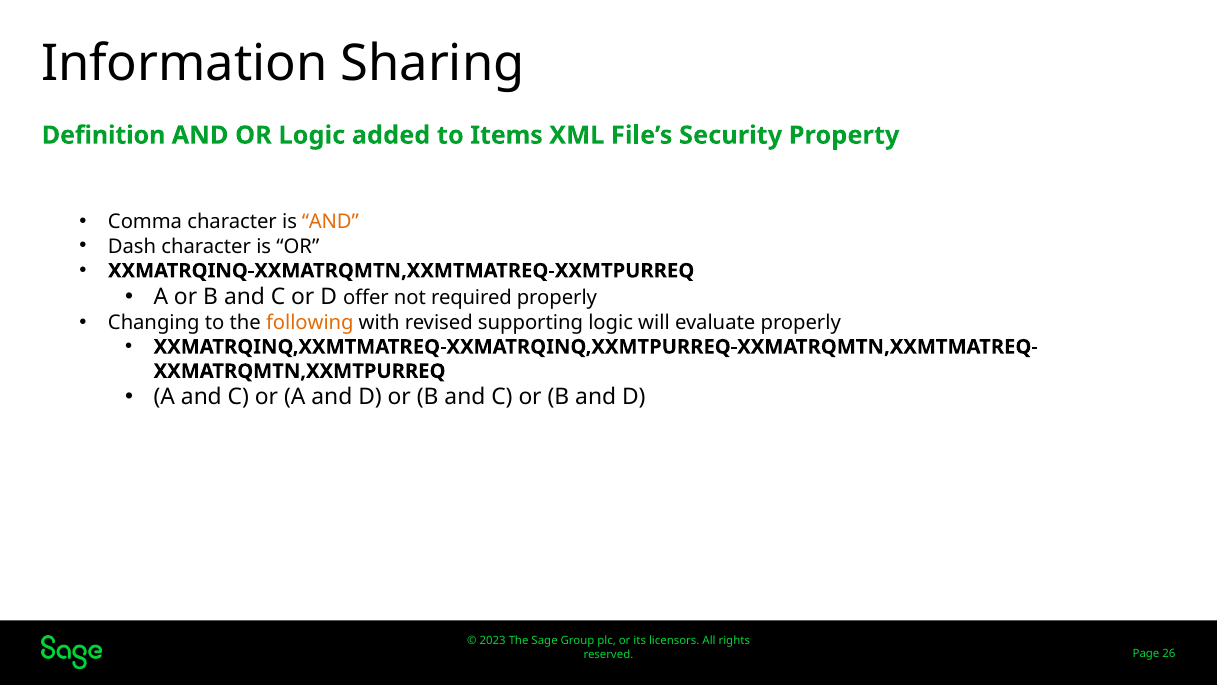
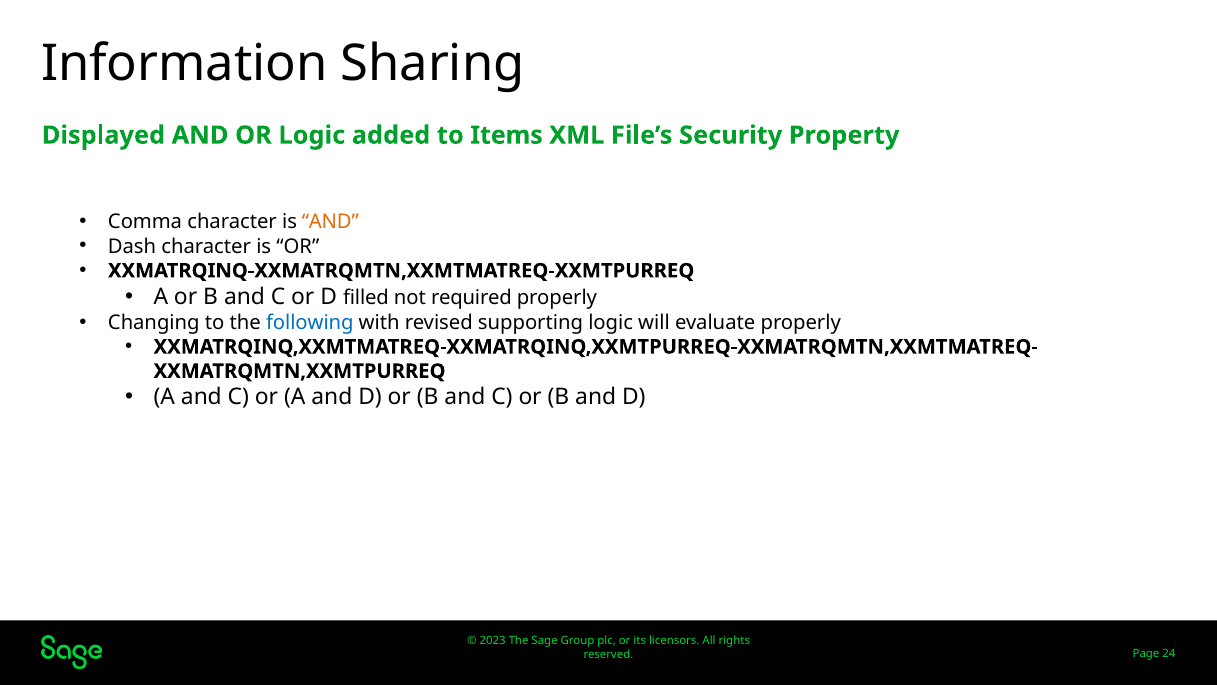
Definition: Definition -> Displayed (103, 135)
offer: offer -> filled (366, 297)
following colour: orange -> blue (310, 322)
26: 26 -> 24 (1169, 653)
